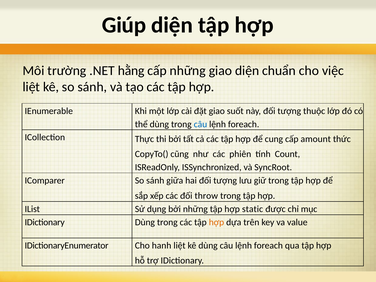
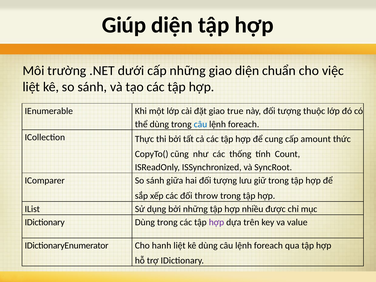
hằng: hằng -> dưới (131, 71)
suốt: suốt -> true (235, 111)
phiên: phiên -> thống (240, 154)
static: static -> nhiều (253, 209)
hợp colour: orange -> purple (216, 222)
